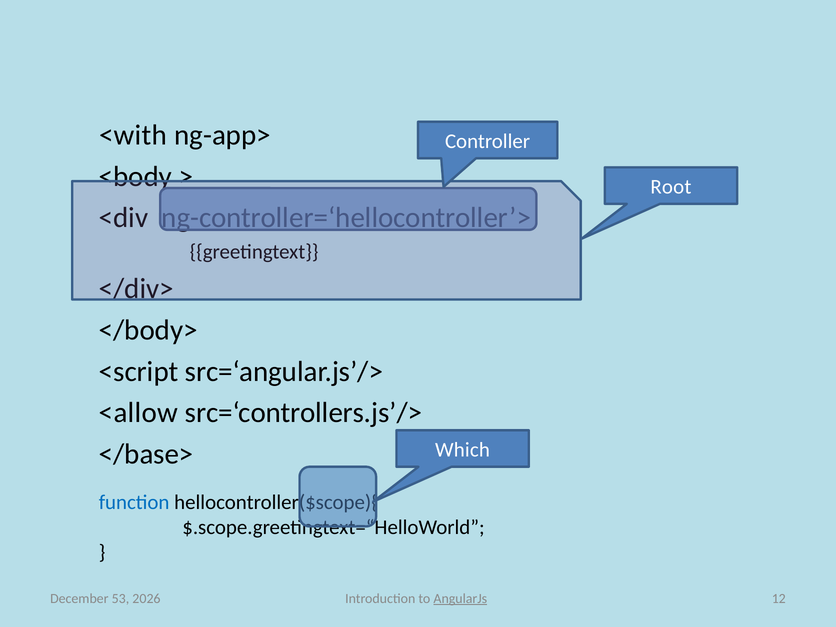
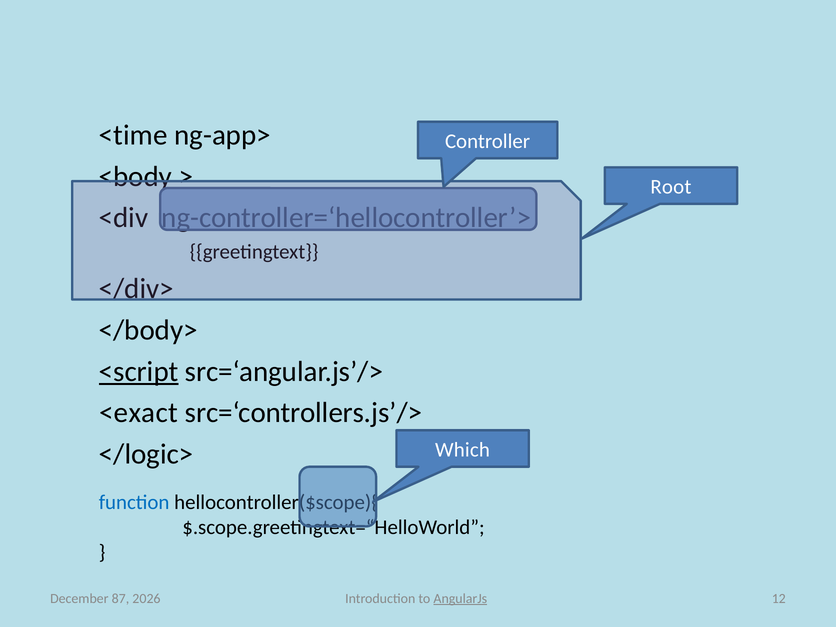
<with: <with -> <time (133, 135)
<script underline: none -> present (139, 372)
<allow: <allow -> <exact (139, 413)
</base>: </base> -> </logic> (146, 454)
53: 53 -> 87 (120, 599)
